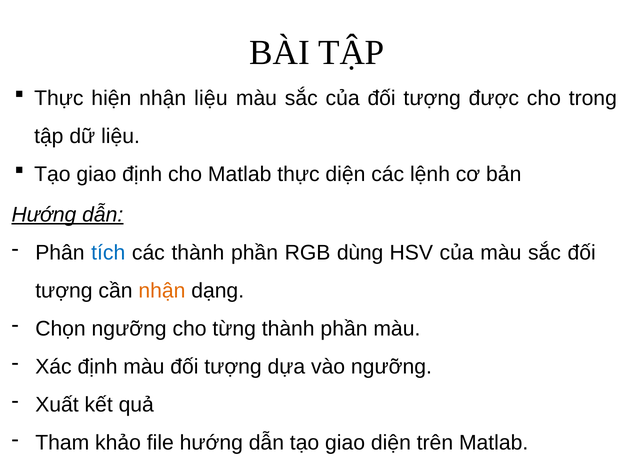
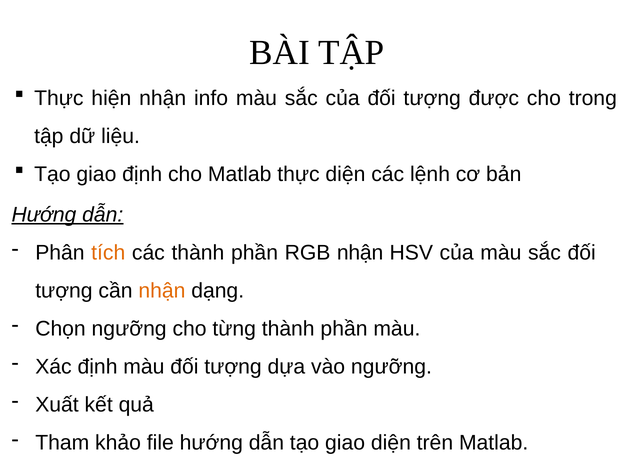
nhận liệu: liệu -> info (211, 98)
tích colour: blue -> orange (108, 252)
RGB dùng: dùng -> nhận (360, 252)
